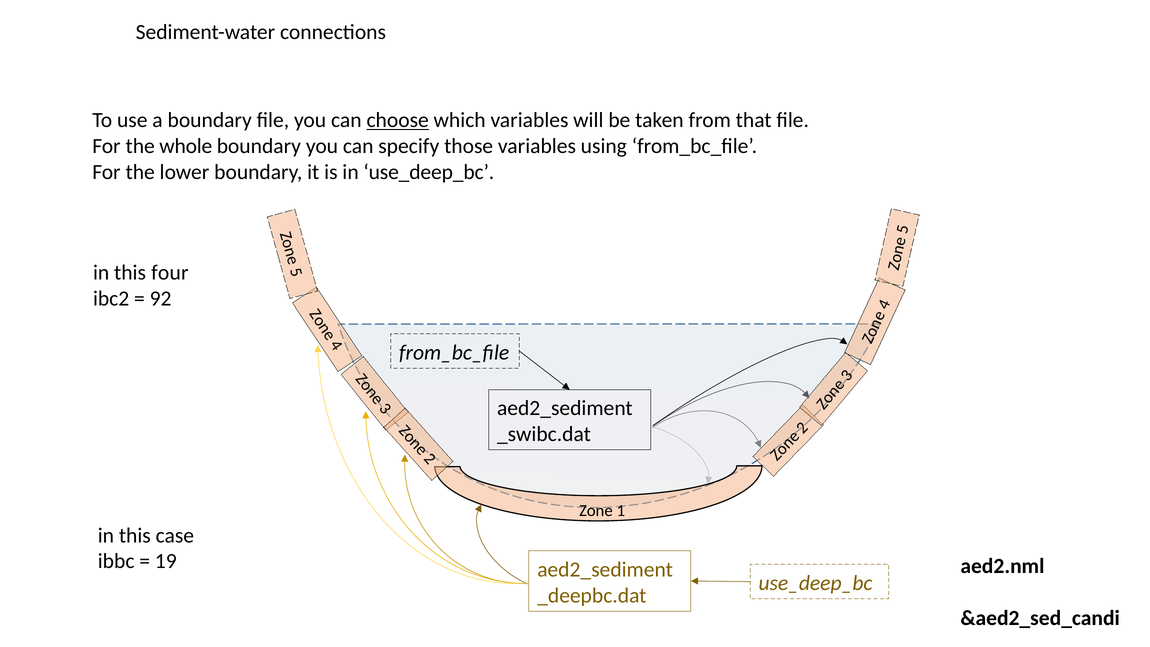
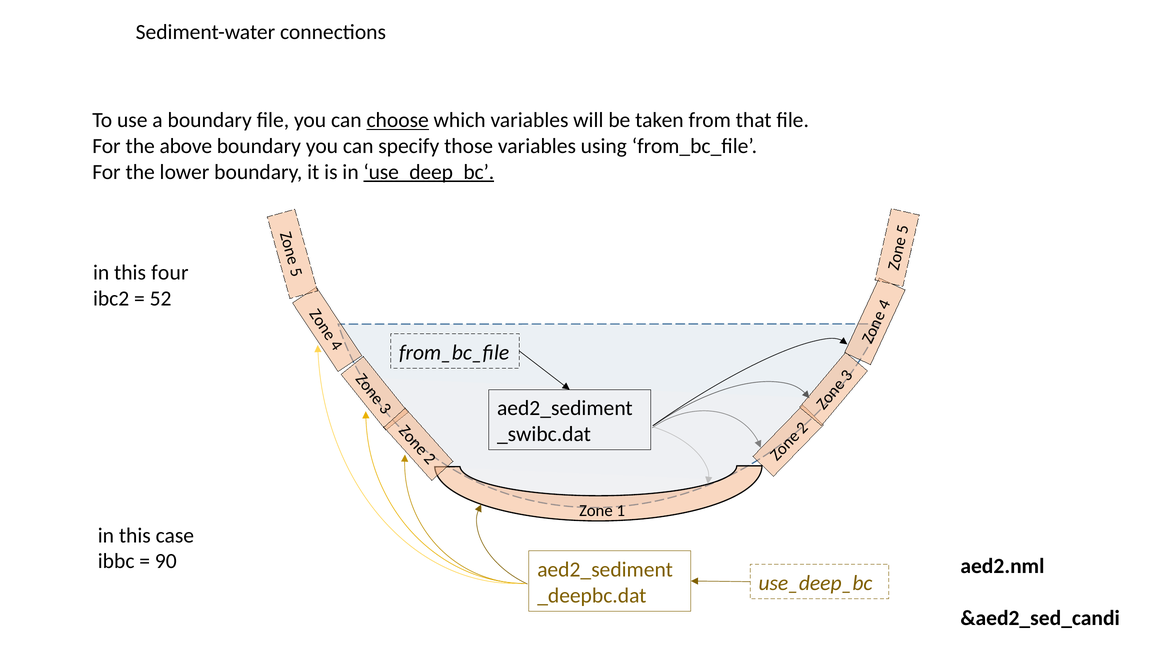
whole: whole -> above (186, 146)
use_deep_bc underline: none -> present (429, 172)
92: 92 -> 52 (161, 298)
19: 19 -> 90 (166, 561)
